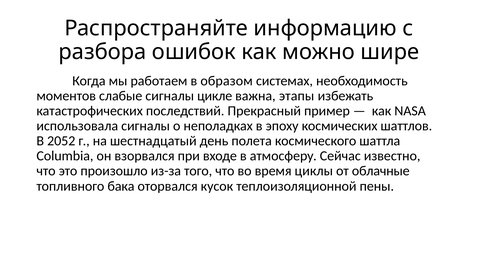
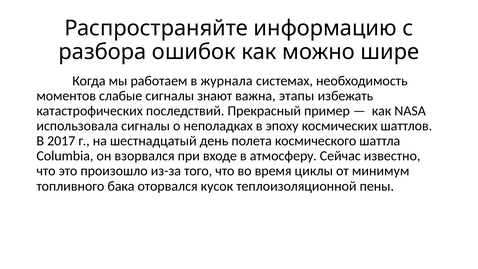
образом: образом -> журнала (227, 81)
цикле: цикле -> знают (215, 96)
2052: 2052 -> 2017 (61, 141)
облачные: облачные -> минимум (381, 171)
